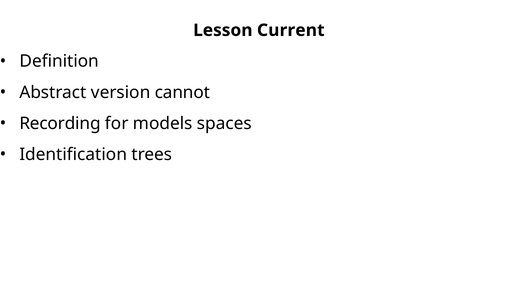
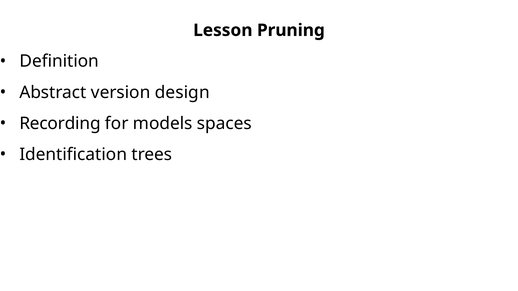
Current: Current -> Pruning (291, 30)
cannot: cannot -> design (182, 92)
